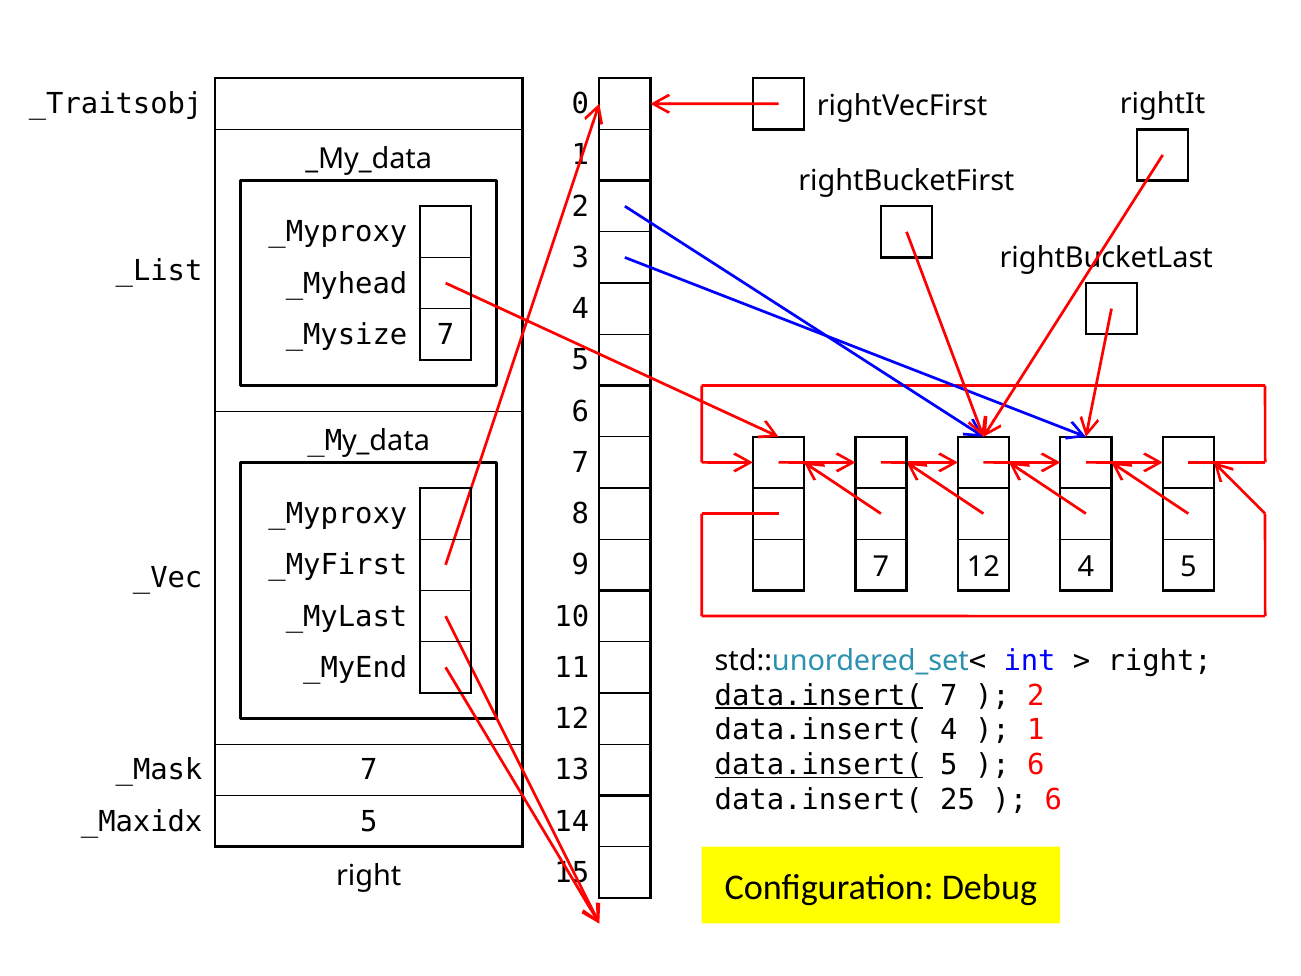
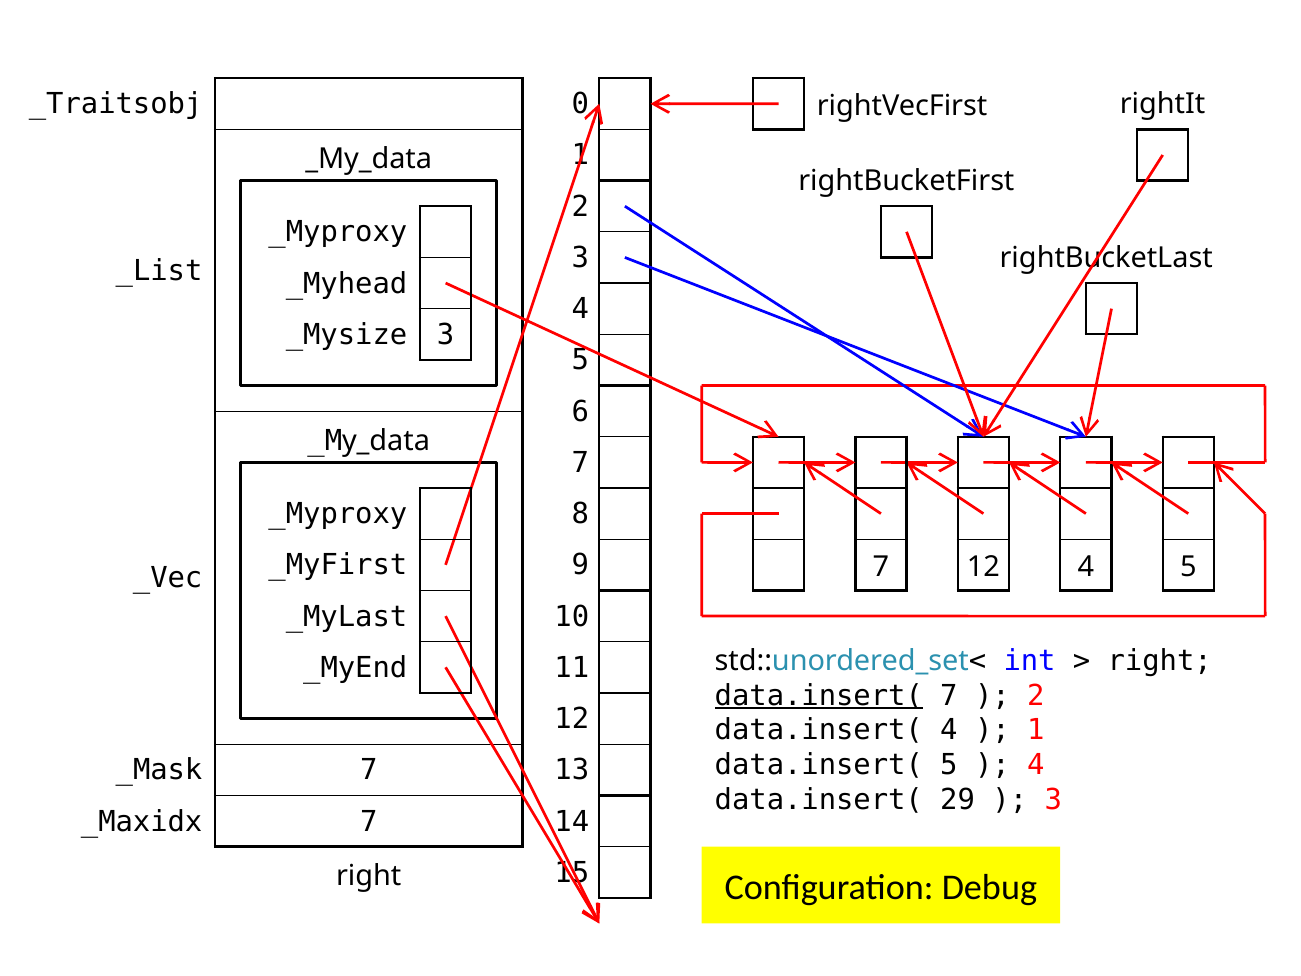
7: 7 -> 3 (446, 335)
data.insert( underline: present -> none (819, 765)
6: 6 -> 4 (1036, 765)
25: 25 -> 29 (958, 800)
6: 6 -> 3 (1053, 800)
5: 5 -> 7 (369, 821)
